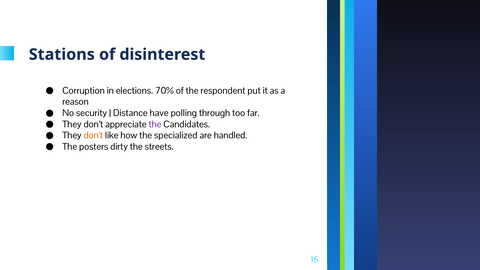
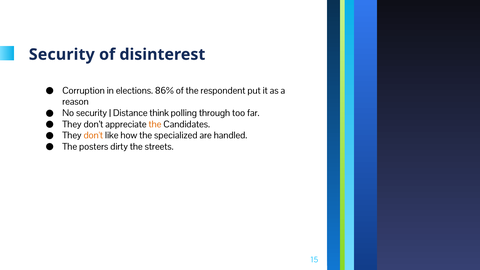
Stations: Stations -> Security (62, 54)
70%: 70% -> 86% (164, 91)
have: have -> think (159, 113)
the colour: purple -> orange (155, 124)
